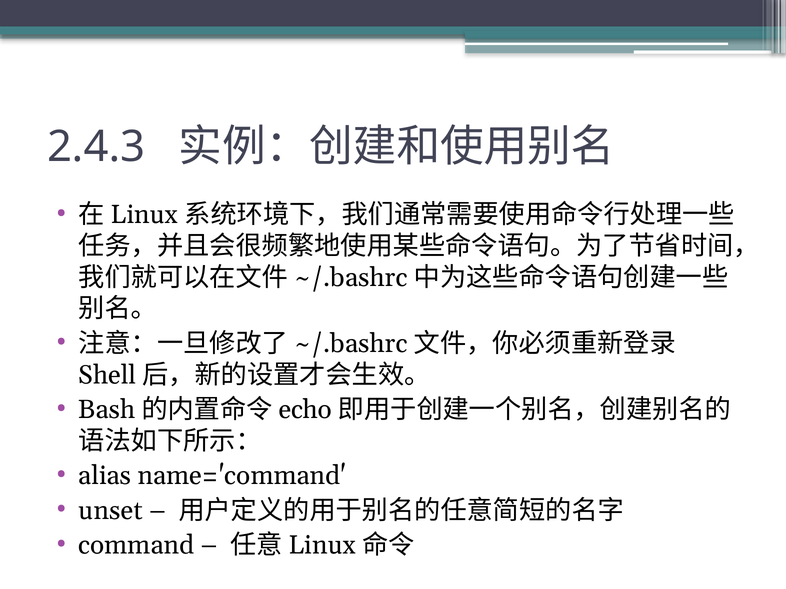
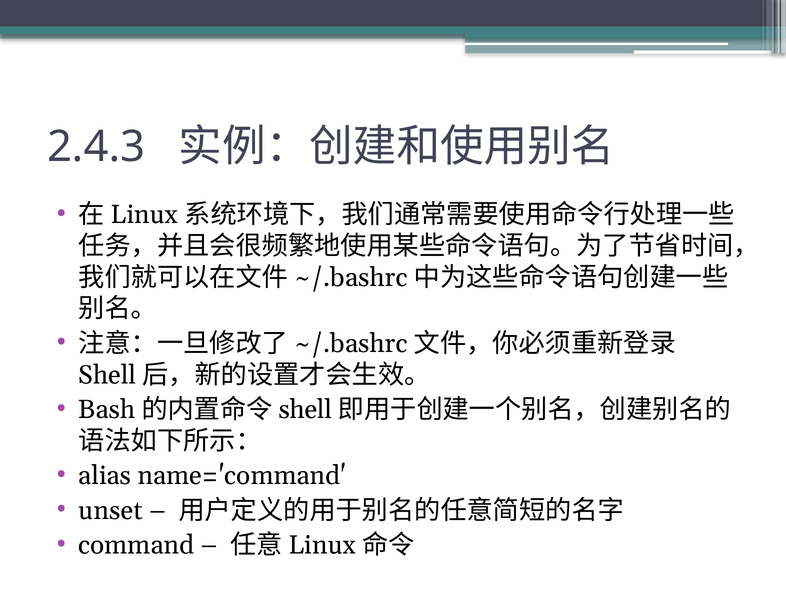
echo: echo -> shell (305, 410)
